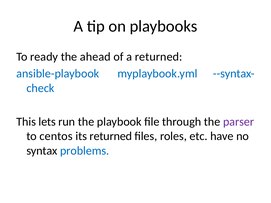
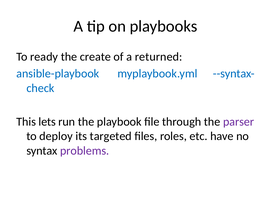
ahead: ahead -> create (95, 57)
centos: centos -> deploy (56, 136)
its returned: returned -> targeted (111, 136)
problems colour: blue -> purple (85, 151)
